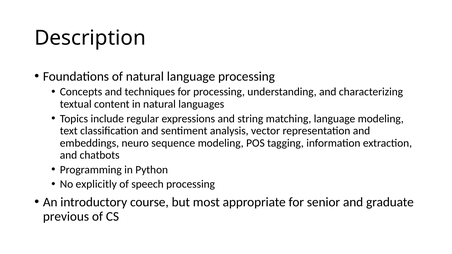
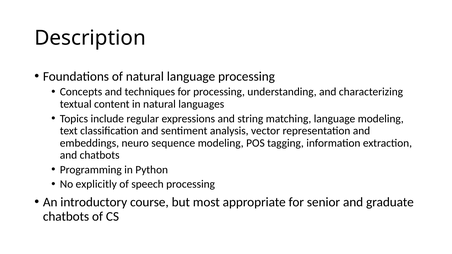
previous: previous -> chatbots (66, 217)
